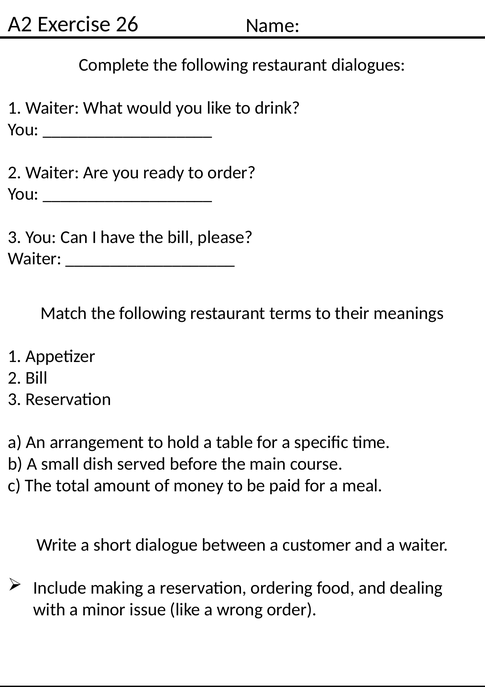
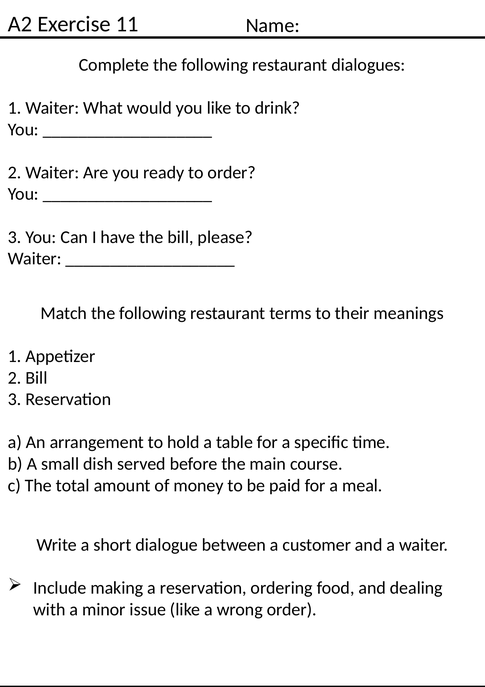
26: 26 -> 11 (127, 24)
